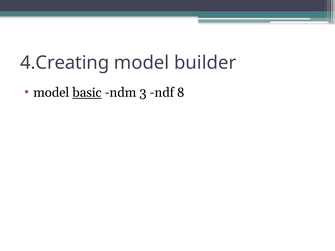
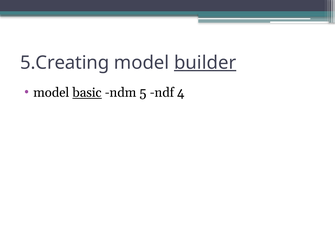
4.Creating: 4.Creating -> 5.Creating (65, 63)
builder underline: none -> present (205, 63)
3: 3 -> 5 (143, 93)
8: 8 -> 4 (181, 93)
